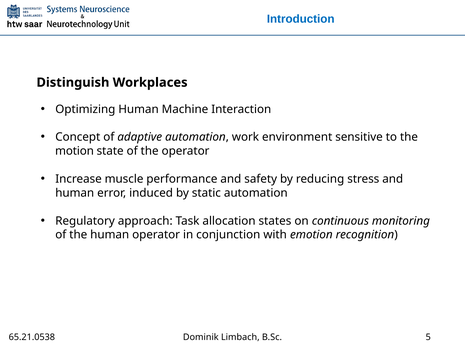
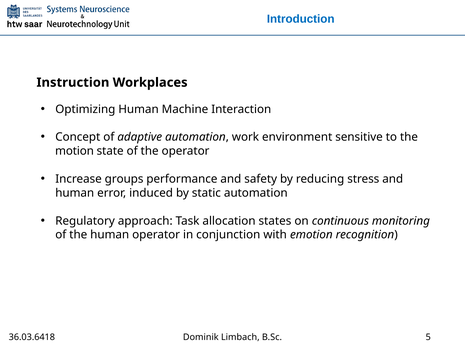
Distinguish: Distinguish -> Instruction (73, 82)
muscle: muscle -> groups (124, 179)
65.21.0538: 65.21.0538 -> 36.03.6418 (32, 337)
